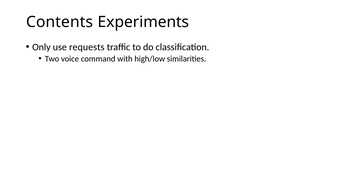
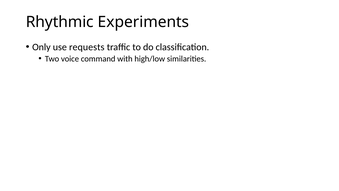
Contents: Contents -> Rhythmic (60, 22)
